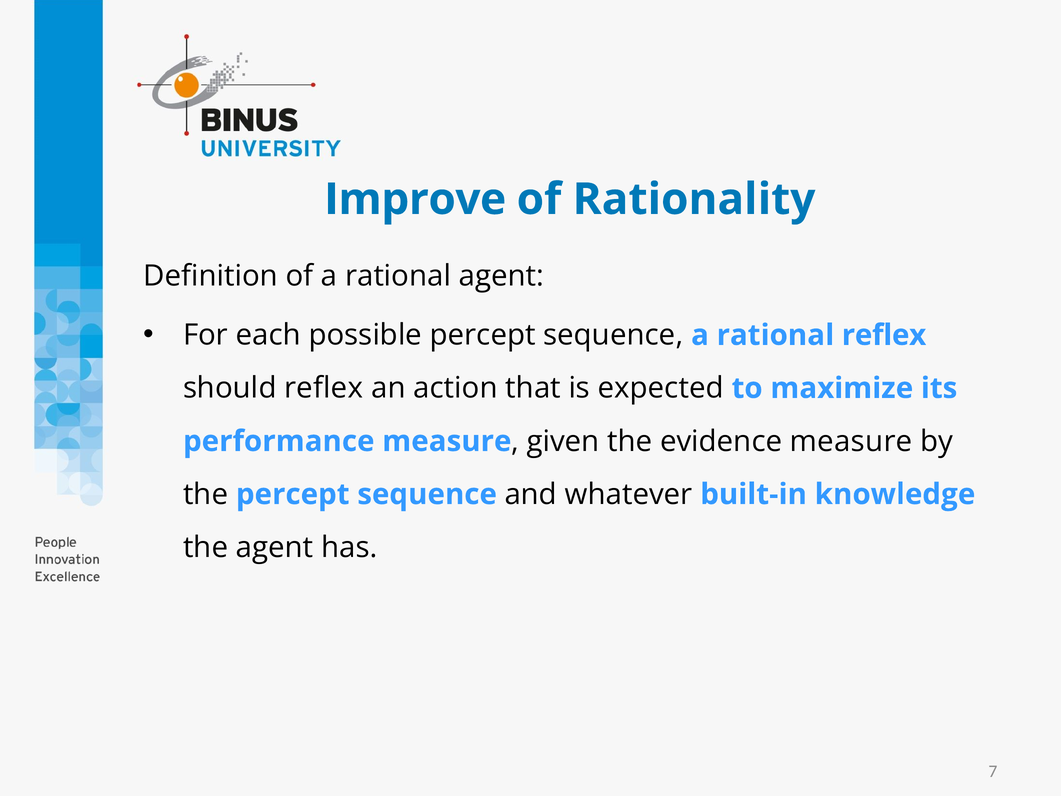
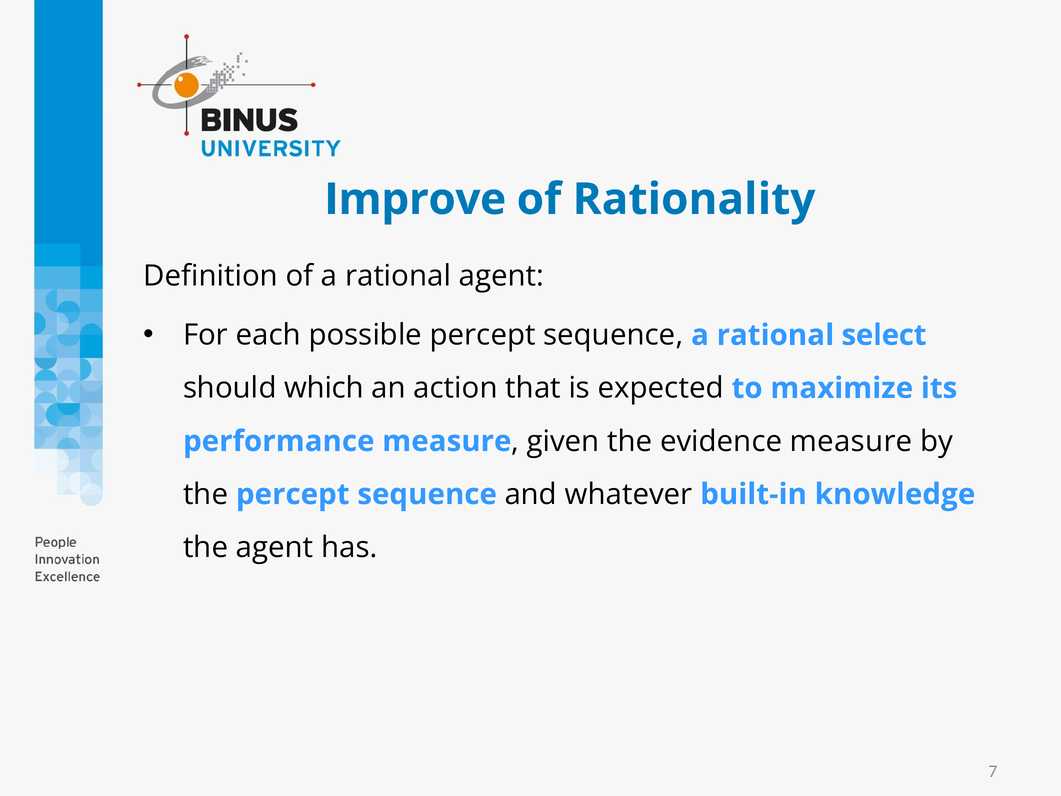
rational reflex: reflex -> select (884, 335)
should reflex: reflex -> which (324, 388)
